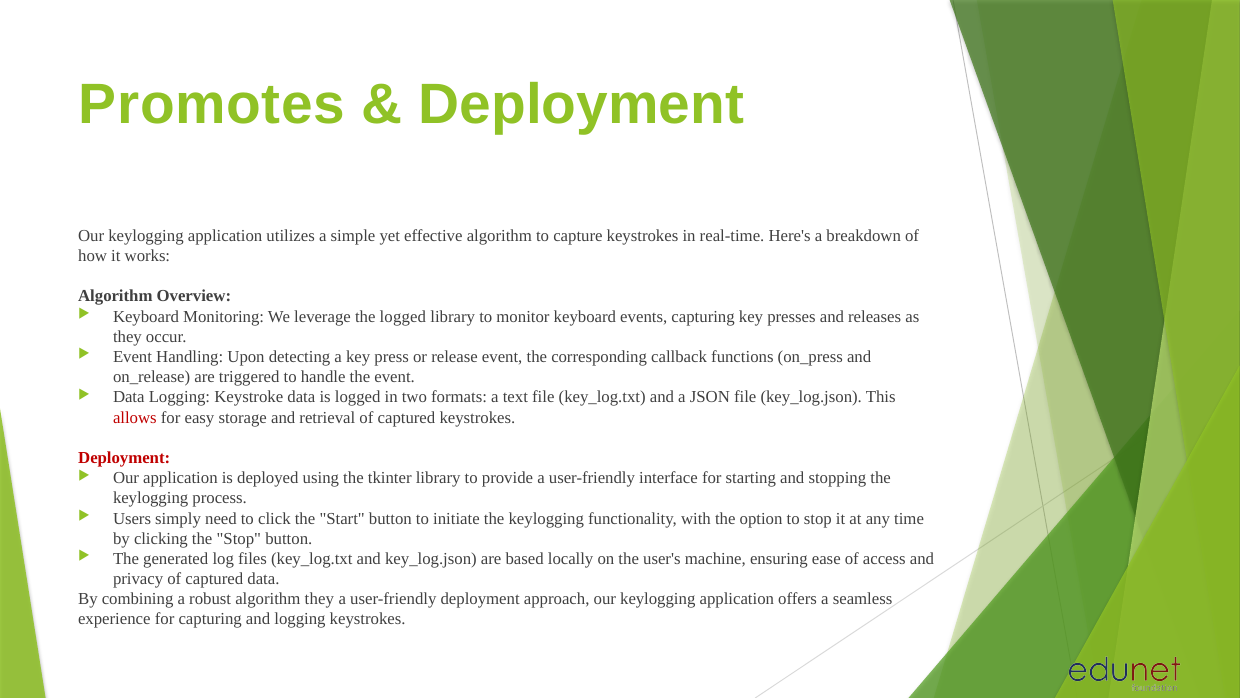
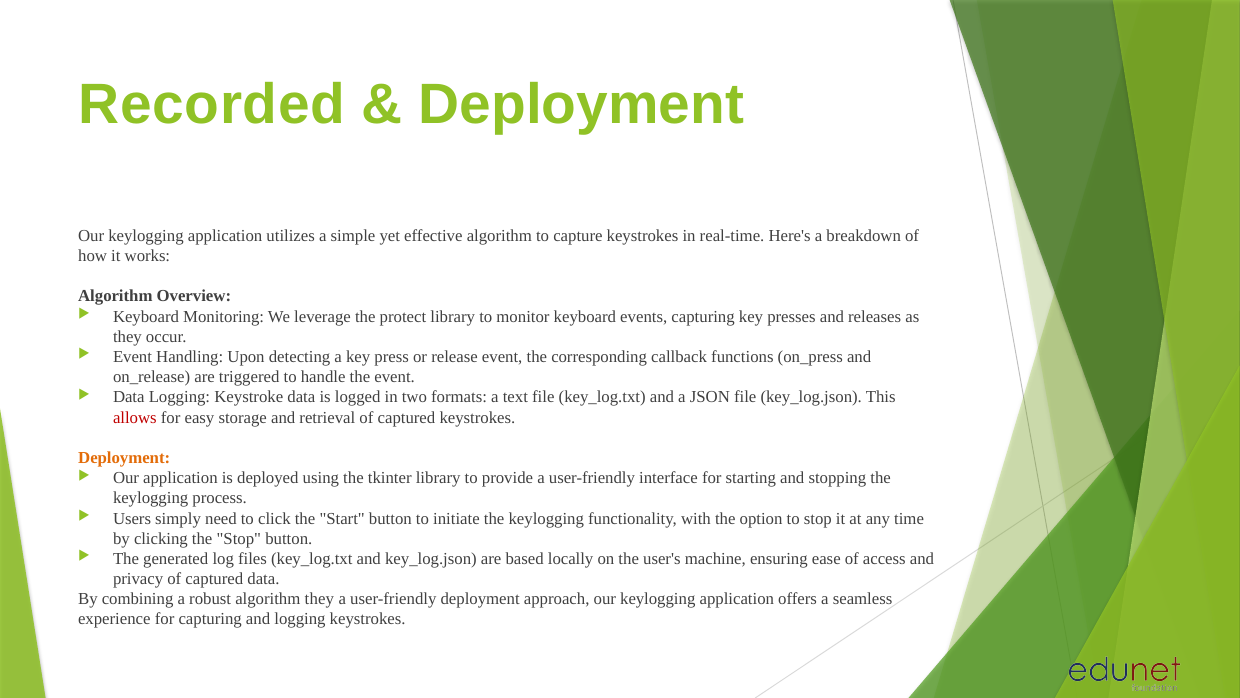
Promotes: Promotes -> Recorded (212, 105)
the logged: logged -> protect (403, 316)
Deployment colour: red -> orange (124, 458)
